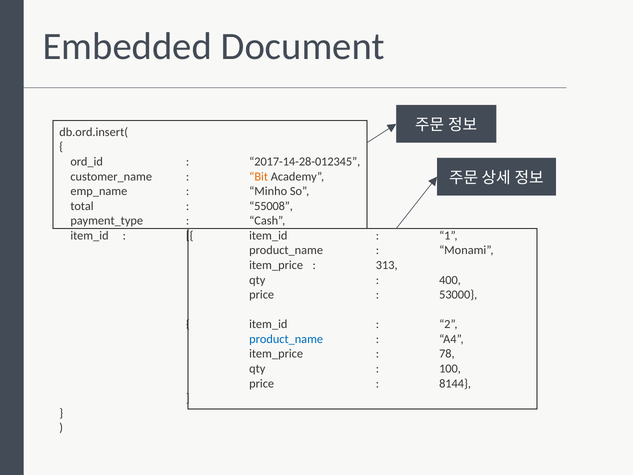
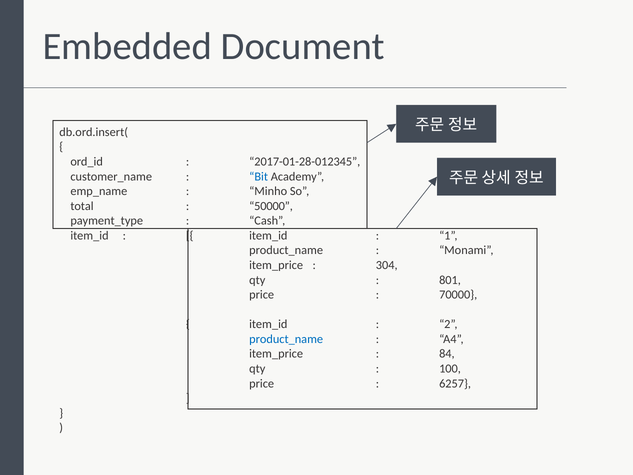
2017-14-28-012345: 2017-14-28-012345 -> 2017-01-28-012345 (305, 162)
Bit colour: orange -> blue (259, 176)
55008: 55008 -> 50000 (271, 206)
313: 313 -> 304 (387, 265)
400: 400 -> 801 (450, 280)
53000: 53000 -> 70000 (458, 295)
78: 78 -> 84 (447, 354)
8144: 8144 -> 6257 (455, 383)
